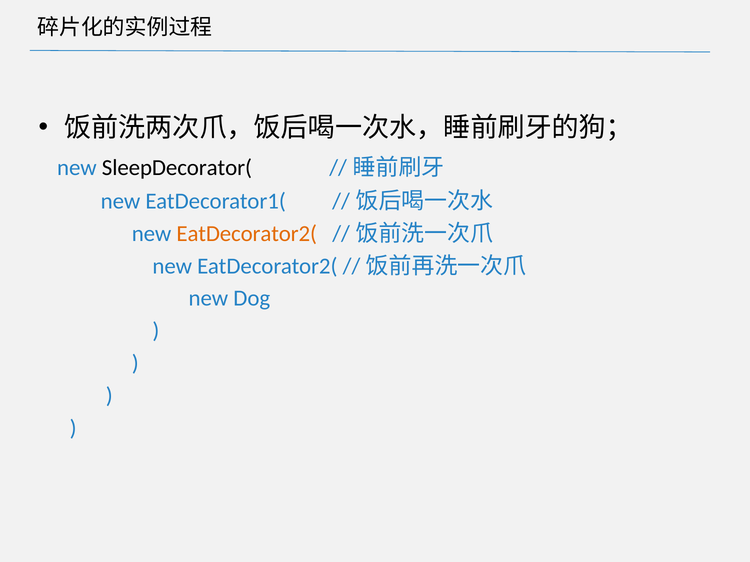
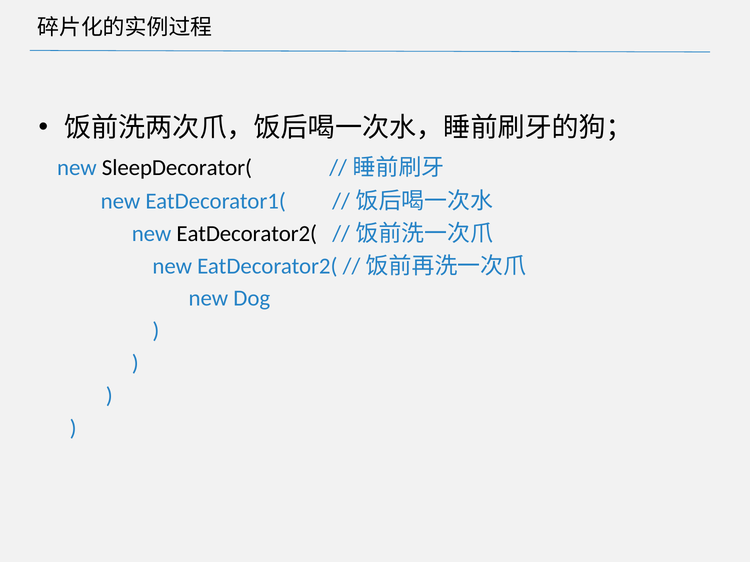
EatDecorator2( colour: orange -> black (247, 234)
